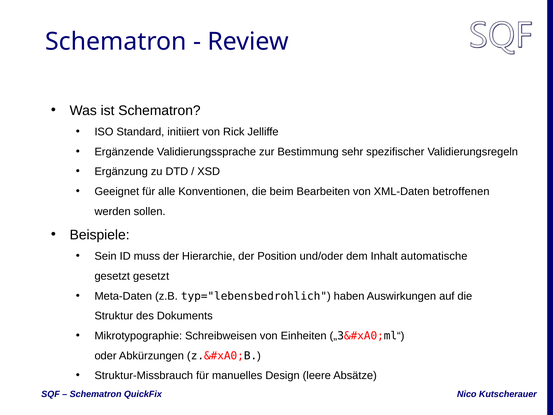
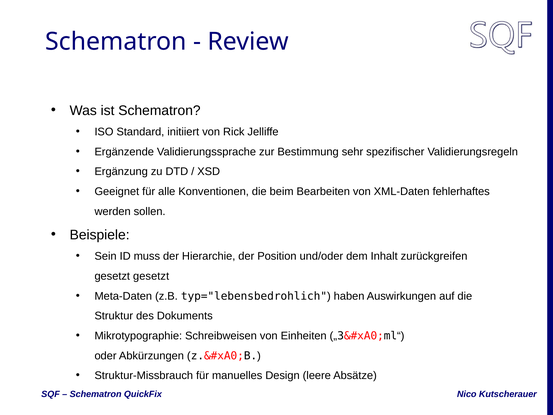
betroffenen: betroffenen -> fehlerhaftes (461, 191)
automatische: automatische -> zurückgreifen (434, 256)
